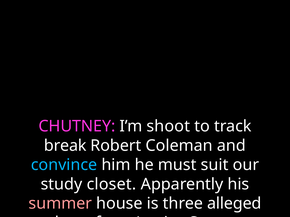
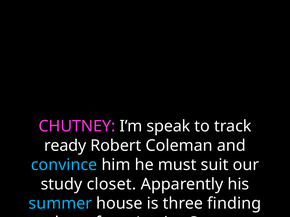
shoot: shoot -> speak (168, 127)
break: break -> ready (65, 146)
summer colour: pink -> light blue (60, 204)
alleged: alleged -> finding (234, 204)
